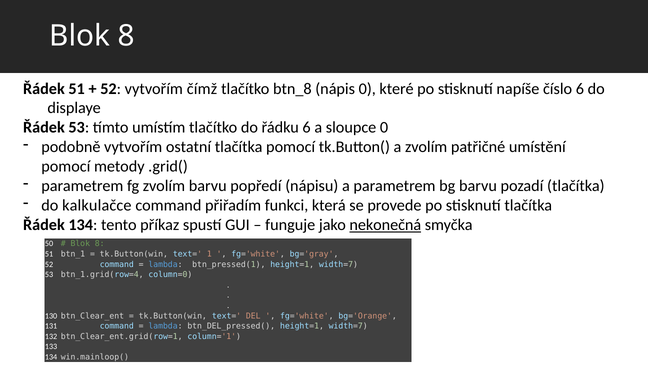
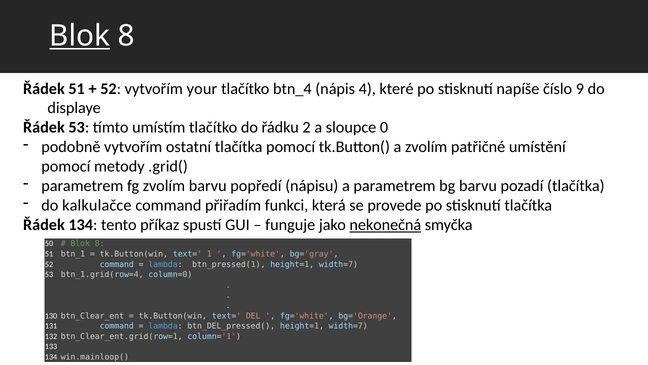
Blok underline: none -> present (80, 36)
čímž: čímž -> your (202, 89)
btn_8: btn_8 -> btn_4 (292, 89)
nápis 0: 0 -> 4 (367, 89)
číslo 6: 6 -> 9 (580, 89)
řádku 6: 6 -> 2 (307, 127)
